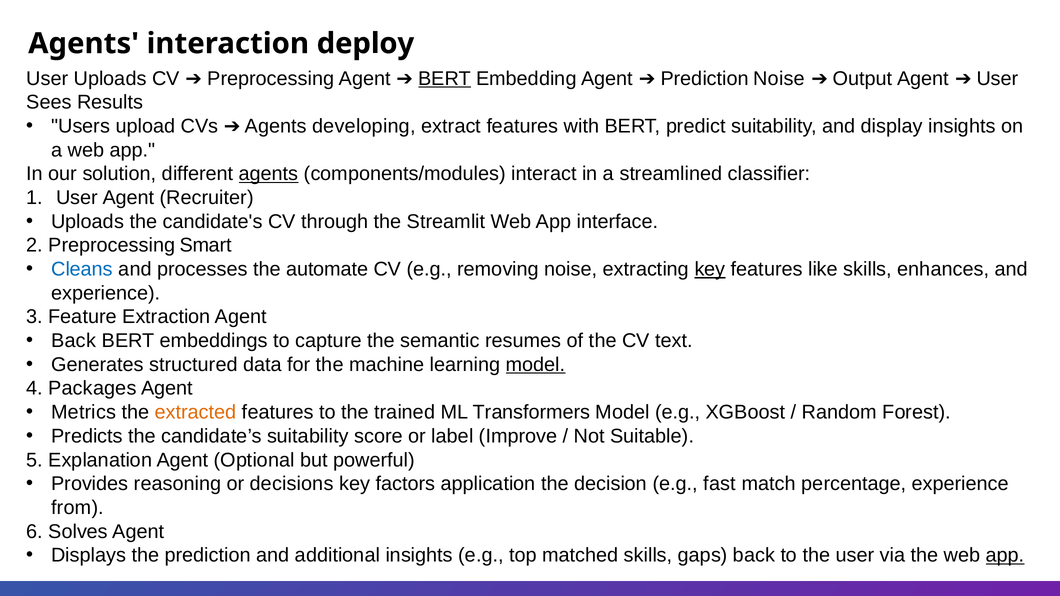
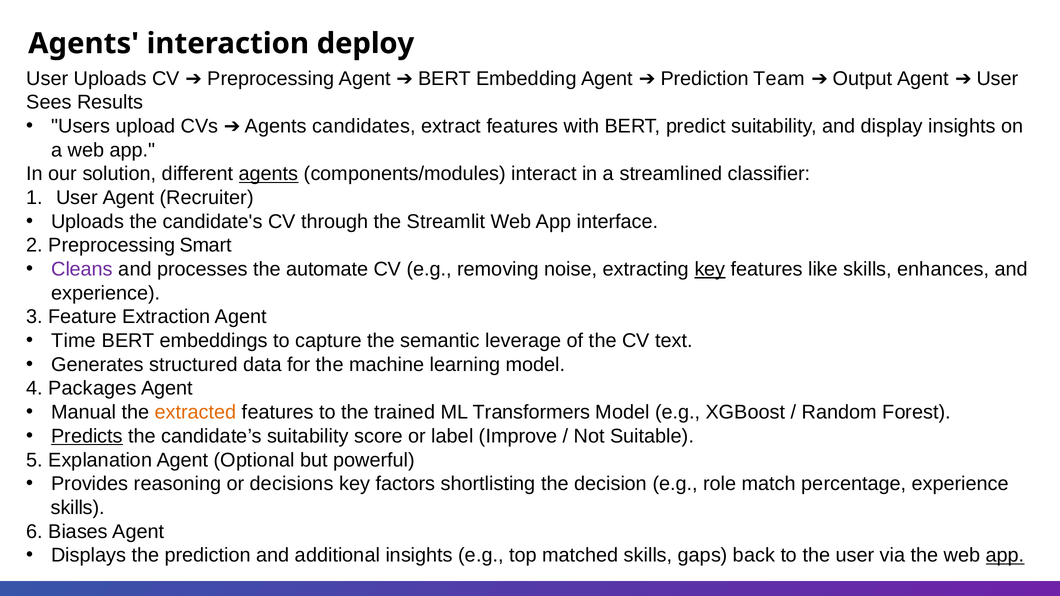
BERT underline: present -> none (445, 79)
Prediction Noise: Noise -> Team (779, 79)
developing: developing -> candidates (364, 126)
Cleans colour: blue -> purple (82, 269)
Back: Back -> Time (74, 341)
resumes: resumes -> leverage (523, 341)
model underline: present -> none (536, 365)
Metrics: Metrics -> Manual (84, 412)
Predicts underline: none -> present (87, 436)
application: application -> shortlisting (488, 484)
fast: fast -> role (720, 484)
from: from -> skills (78, 508)
Solves: Solves -> Biases (78, 532)
